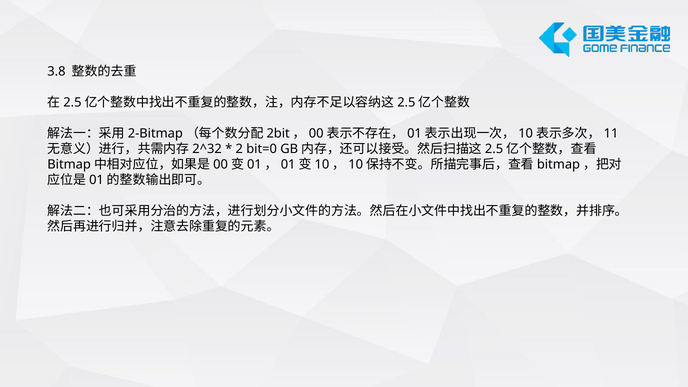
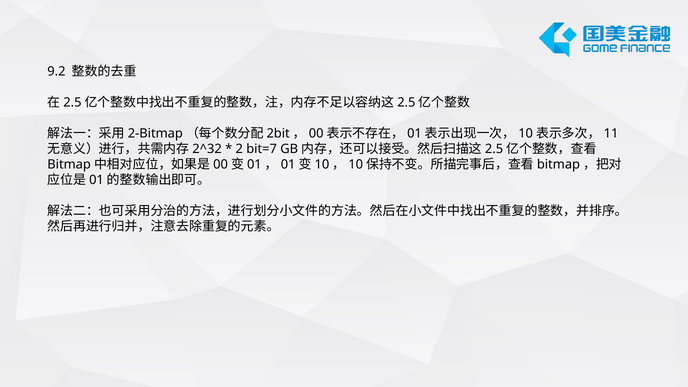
3.8: 3.8 -> 9.2 (56, 72)
bit=0: bit=0 -> bit=7 (262, 149)
